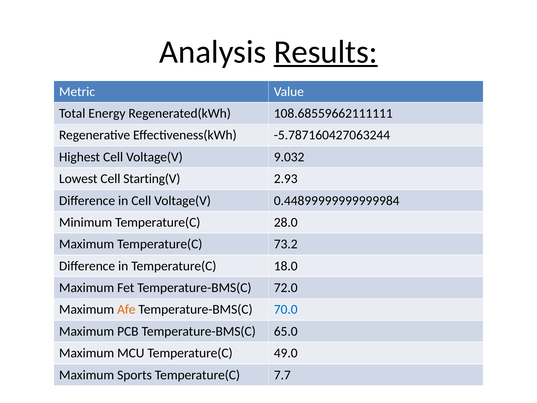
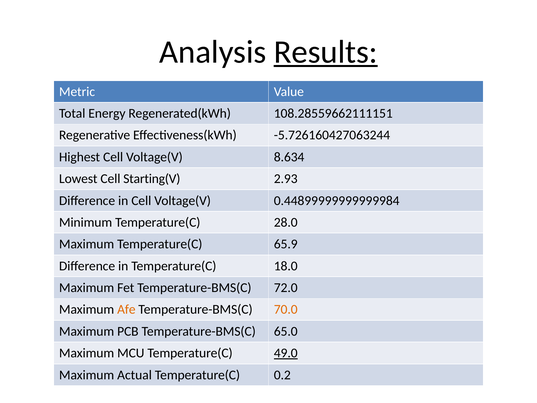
108.68559662111111: 108.68559662111111 -> 108.28559662111151 (333, 113)
-5.787160427063244: -5.787160427063244 -> -5.726160427063244 (332, 135)
9.032: 9.032 -> 8.634 (289, 157)
73.2: 73.2 -> 65.9 (286, 244)
70.0 colour: blue -> orange (286, 309)
49.0 underline: none -> present (286, 353)
Sports: Sports -> Actual (135, 375)
7.7: 7.7 -> 0.2 (282, 375)
